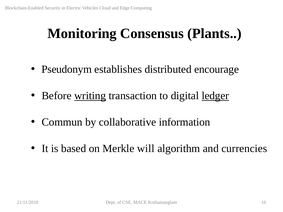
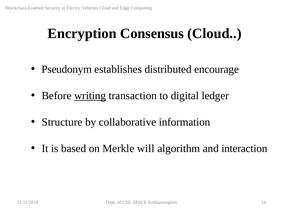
Monitoring: Monitoring -> Encryption (82, 34)
Consensus Plants: Plants -> Cloud (214, 34)
ledger underline: present -> none (215, 96)
Commun: Commun -> Structure (62, 122)
currencies: currencies -> interaction (244, 149)
